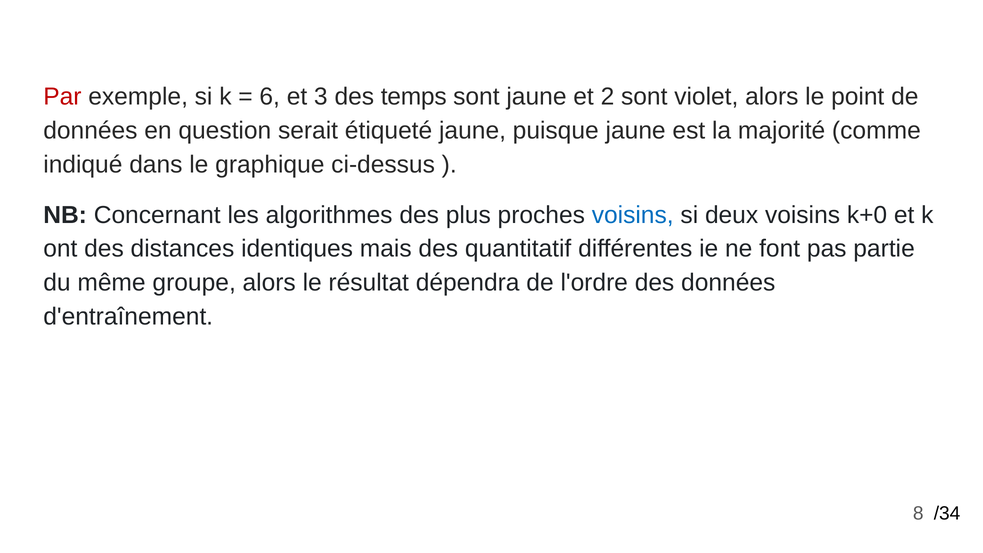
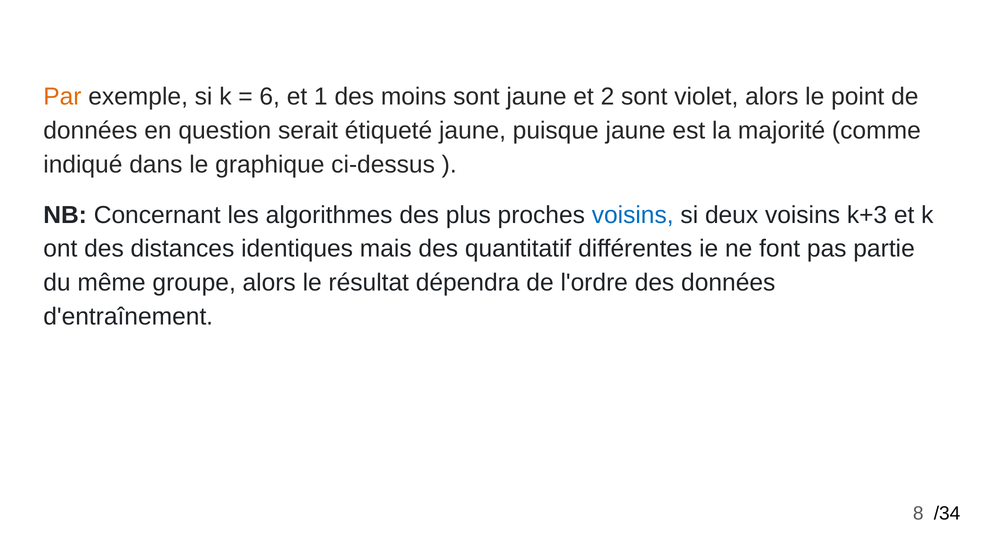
Par colour: red -> orange (62, 97)
3: 3 -> 1 (321, 97)
temps: temps -> moins (414, 97)
k+0: k+0 -> k+3 (867, 215)
